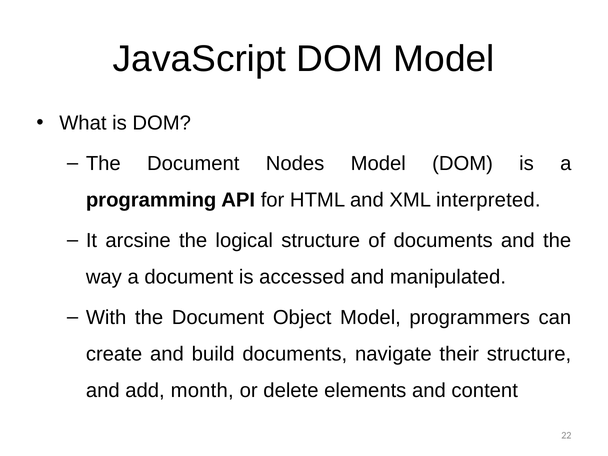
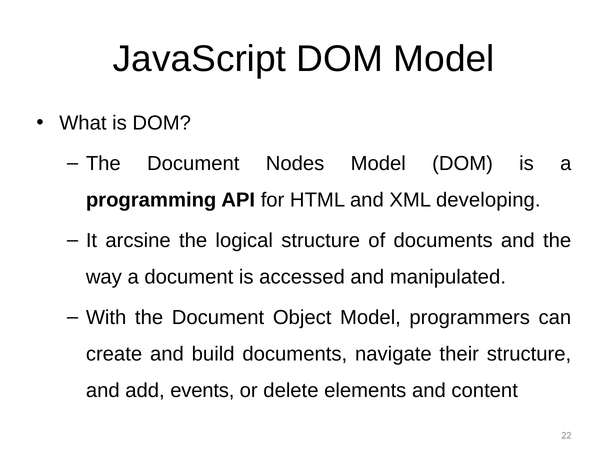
interpreted: interpreted -> developing (488, 200)
month: month -> events (202, 391)
